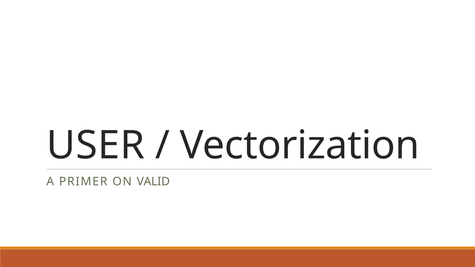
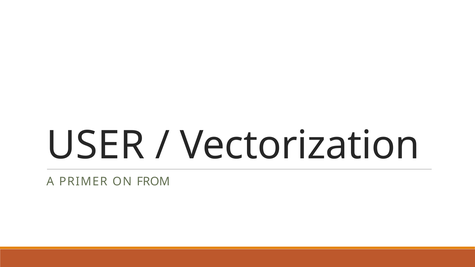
VALID: VALID -> FROM (153, 182)
